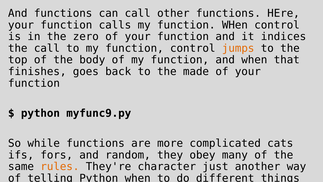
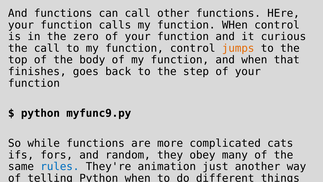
indices: indices -> curious (284, 37)
made: made -> step (196, 71)
rules colour: orange -> blue (60, 166)
character: character -> animation (167, 166)
